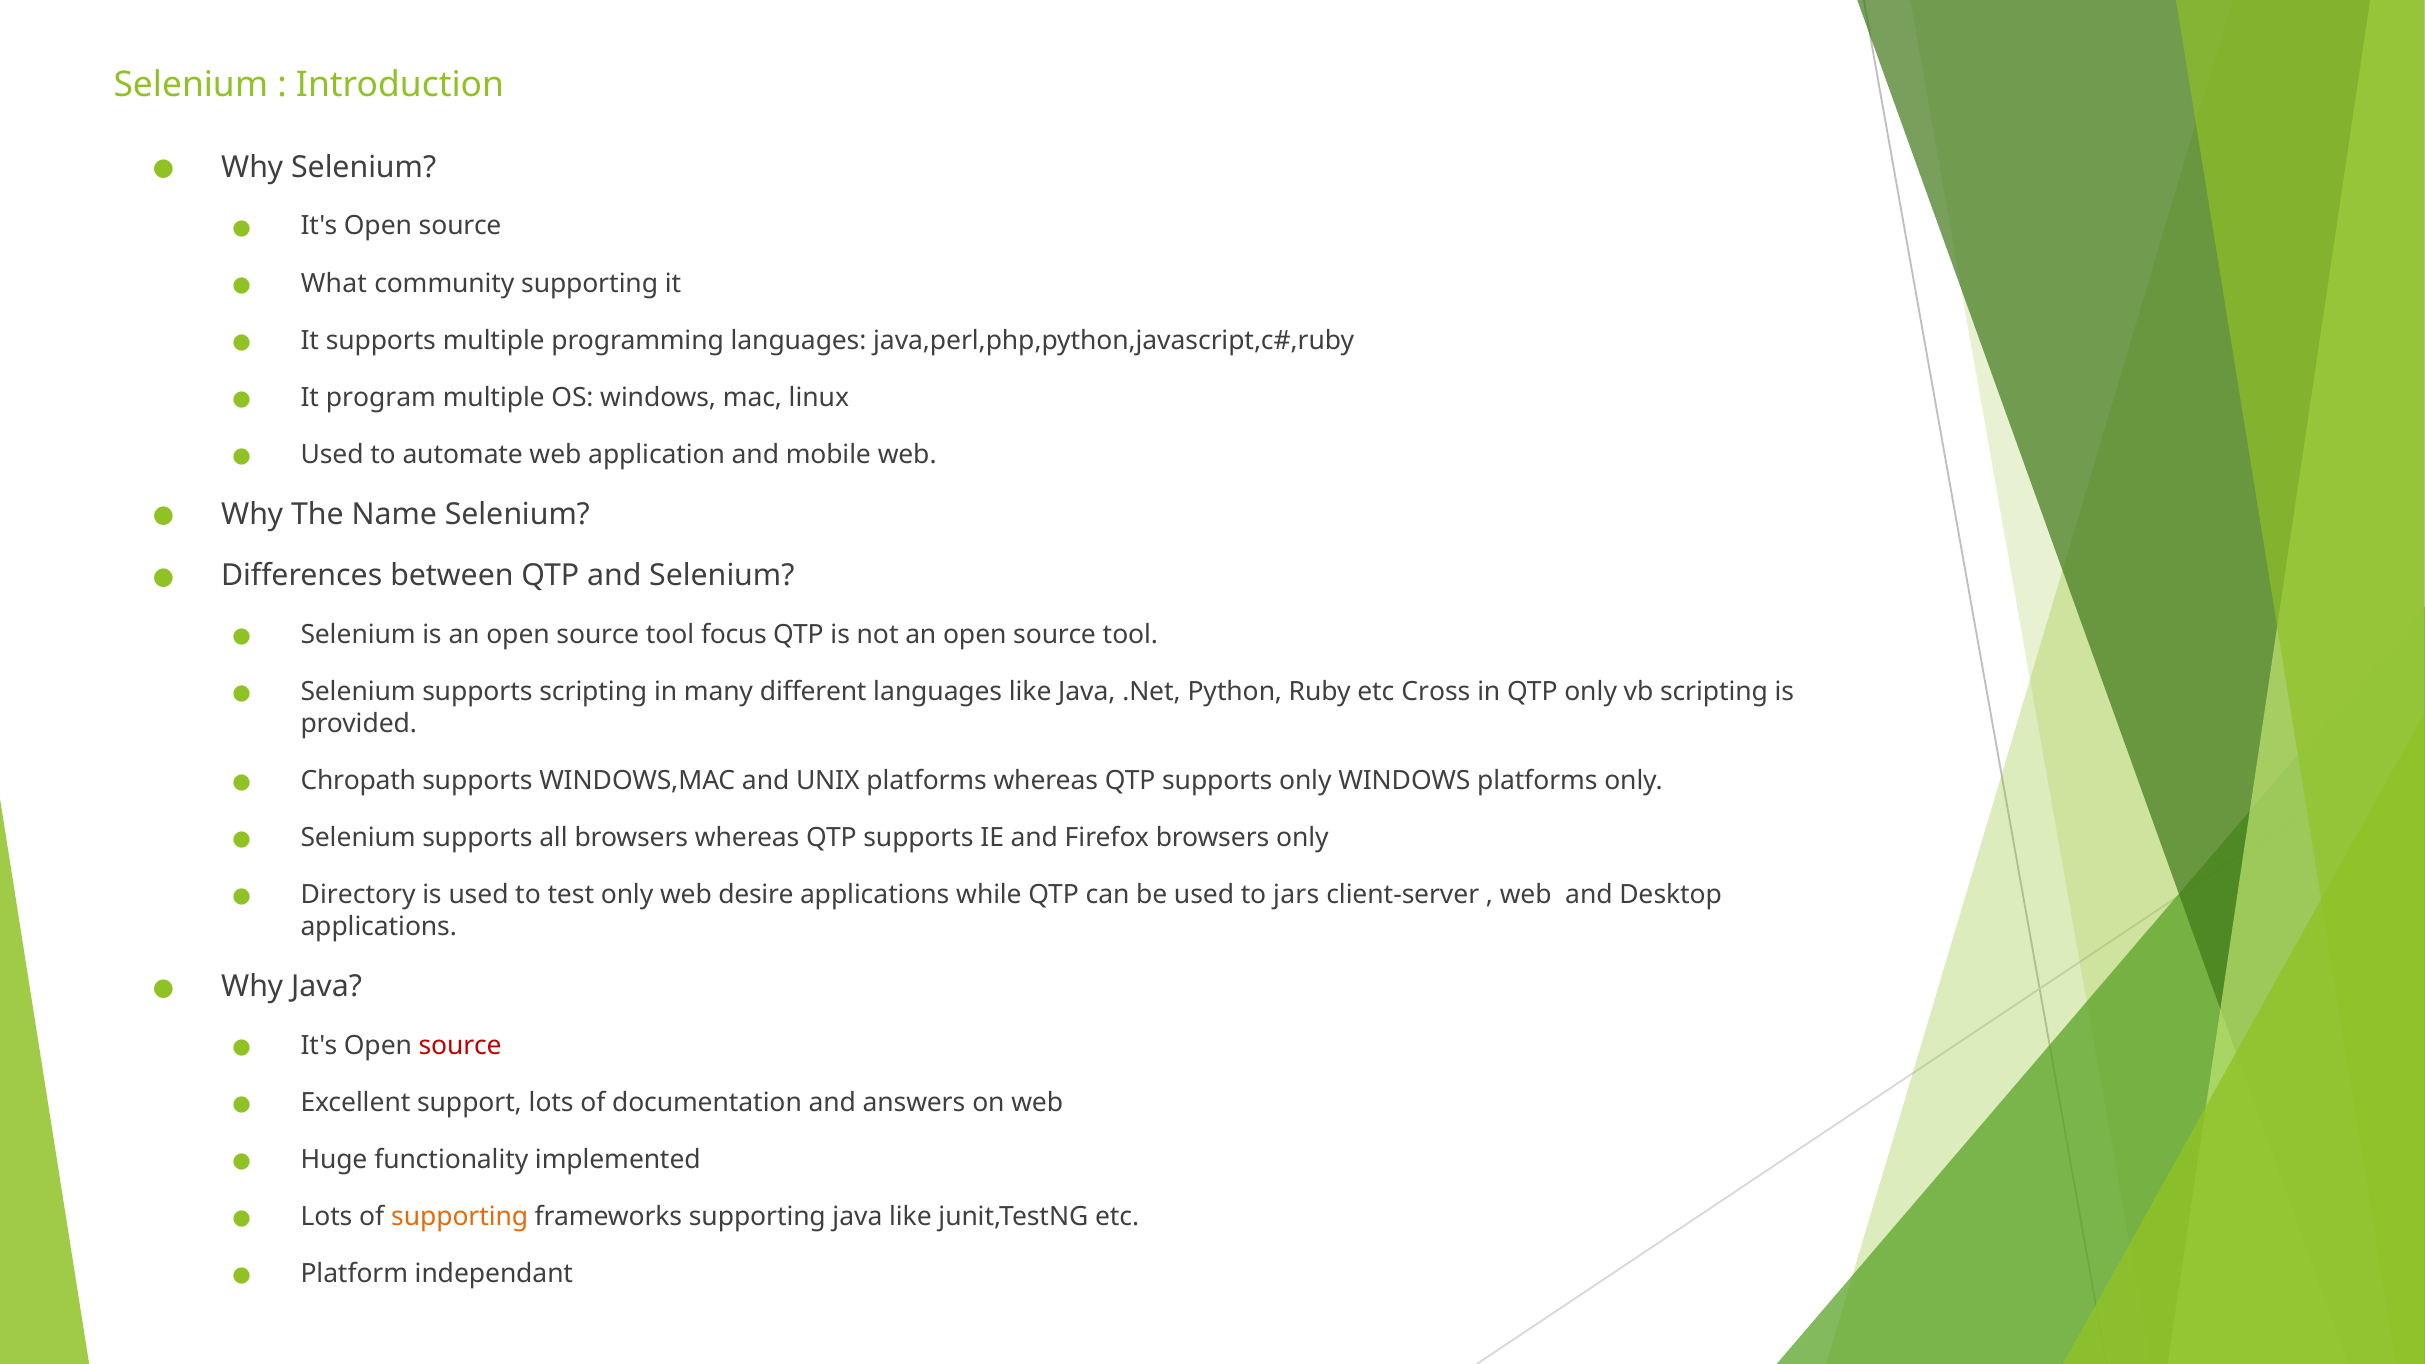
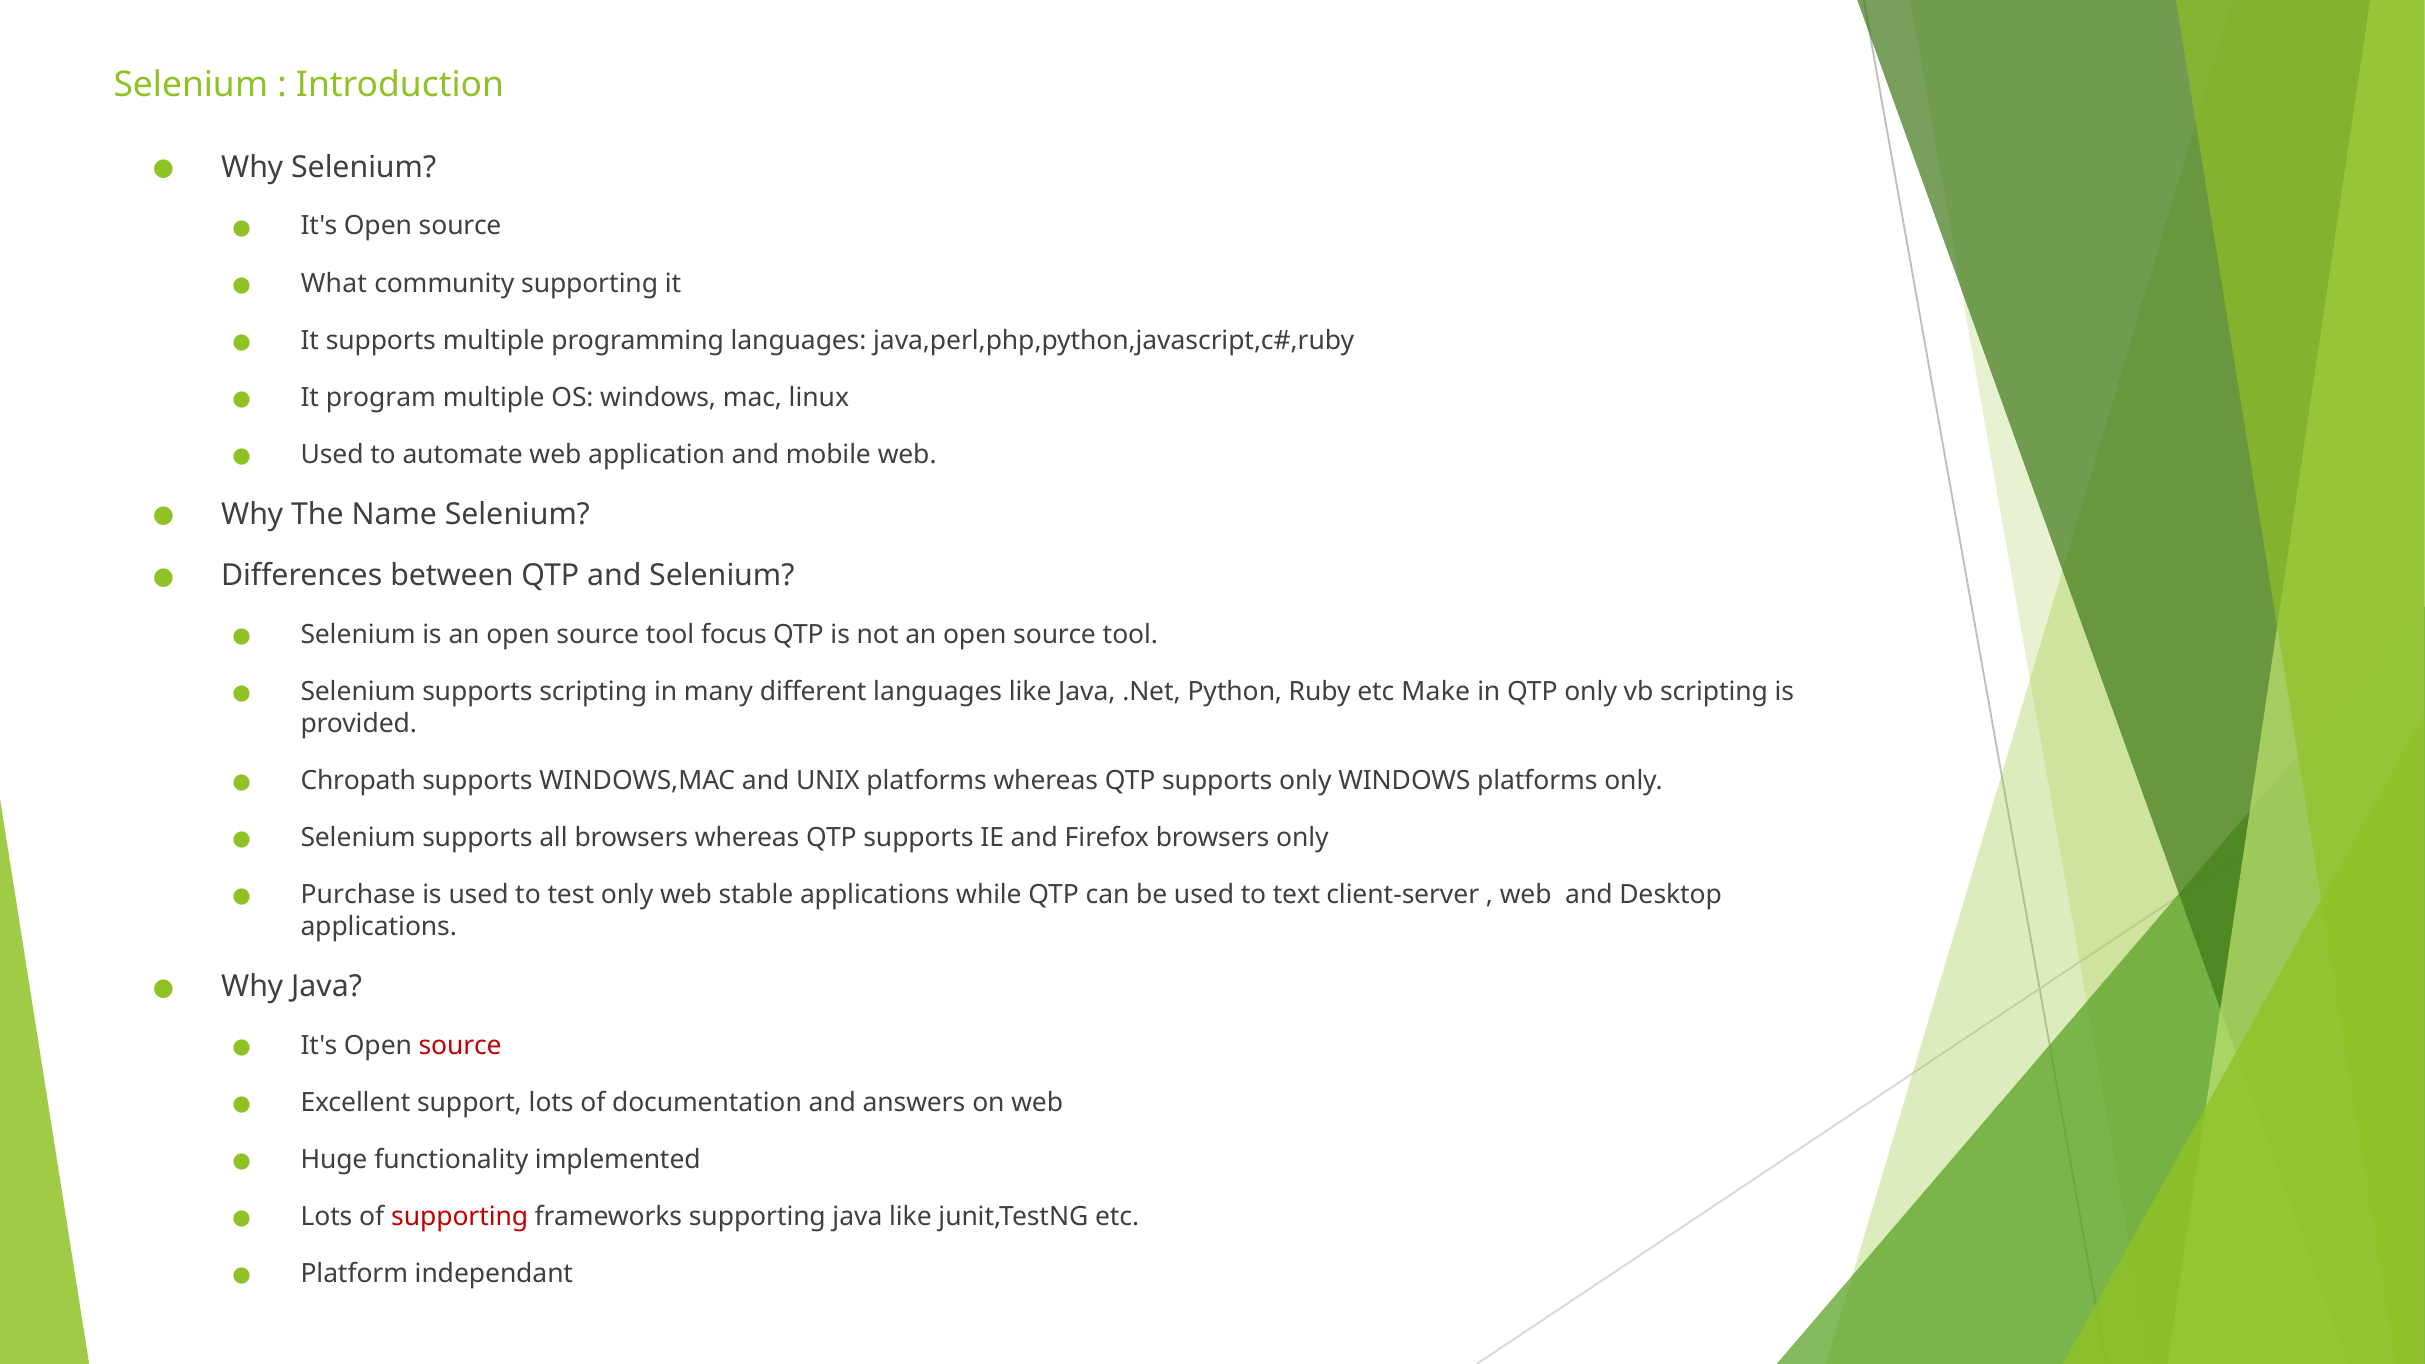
Cross: Cross -> Make (1436, 692)
Directory: Directory -> Purchase (358, 895)
desire: desire -> stable (756, 895)
jars: jars -> text (1297, 895)
supporting colour: orange -> red (460, 1217)
